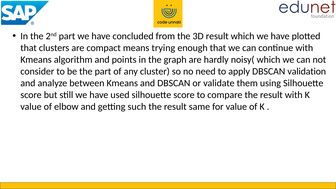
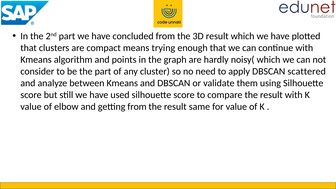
validation: validation -> scattered (307, 71)
getting such: such -> from (137, 107)
